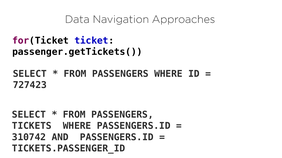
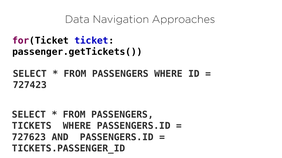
310742: 310742 -> 727623 (29, 138)
